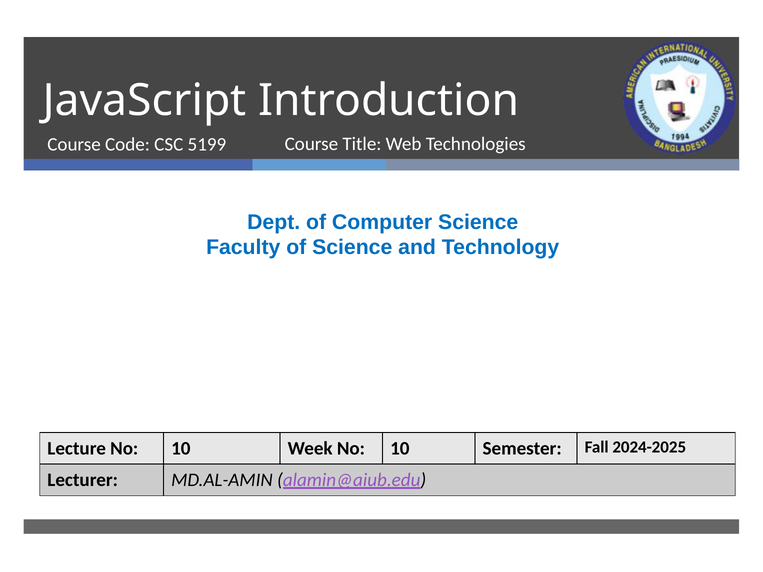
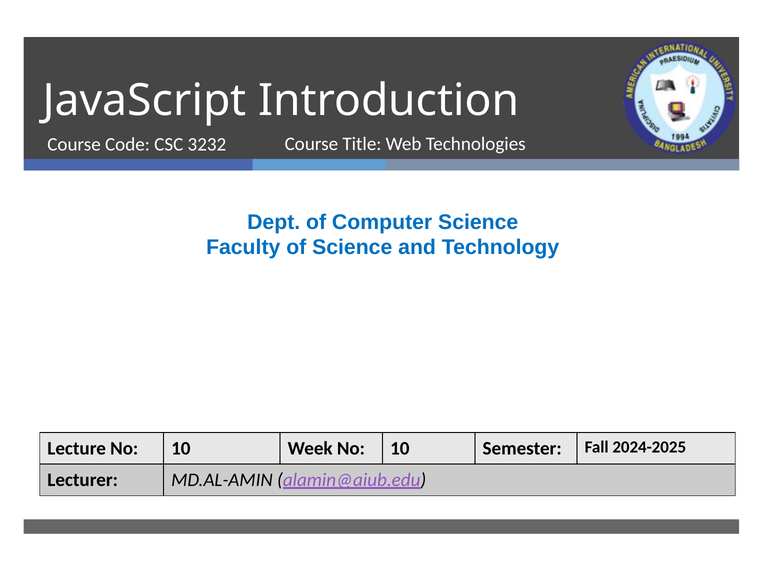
5199: 5199 -> 3232 (207, 144)
